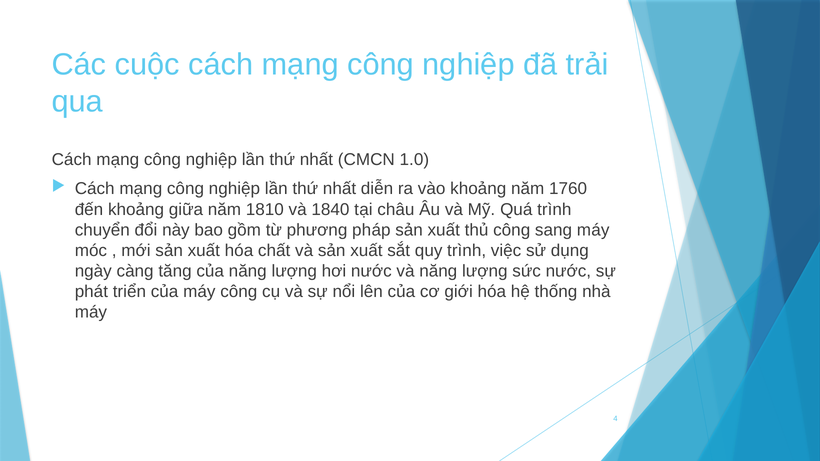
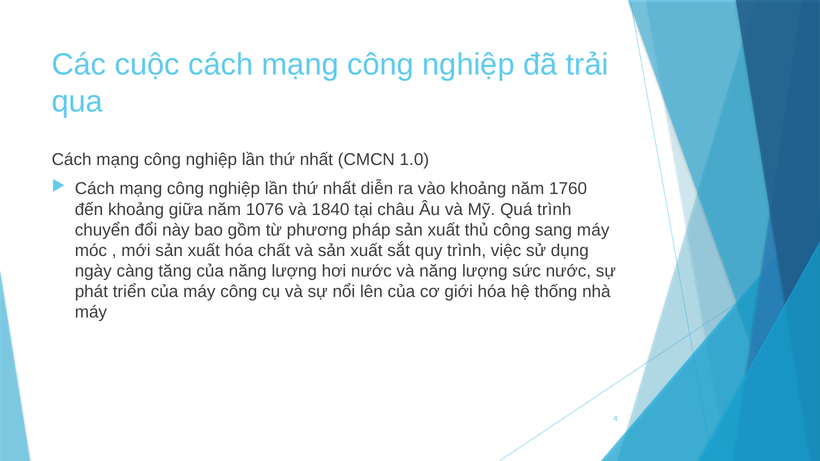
1810: 1810 -> 1076 (265, 209)
